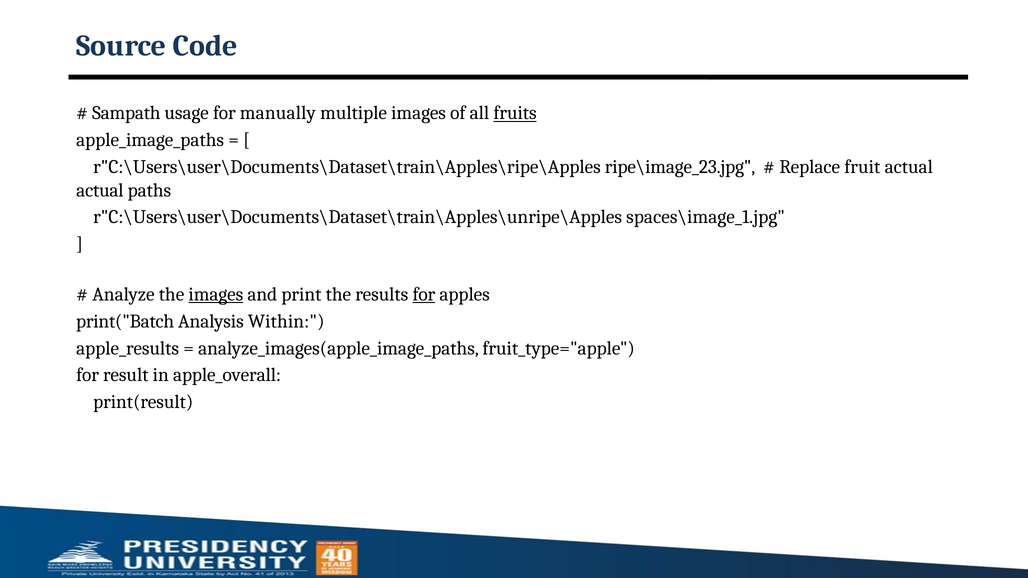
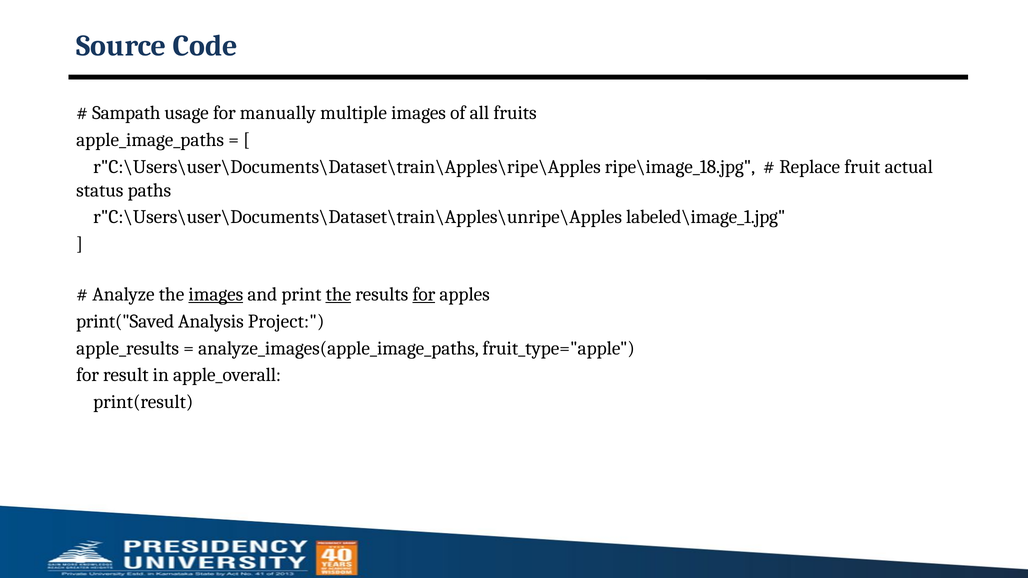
fruits underline: present -> none (515, 113)
ripe\image_23.jpg: ripe\image_23.jpg -> ripe\image_18.jpg (680, 167)
actual: actual -> status (100, 190)
spaces\image_1.jpg: spaces\image_1.jpg -> labeled\image_1.jpg (706, 217)
the underline: none -> present (338, 294)
print("Batch: print("Batch -> print("Saved (125, 321)
Within: Within -> Project (286, 321)
